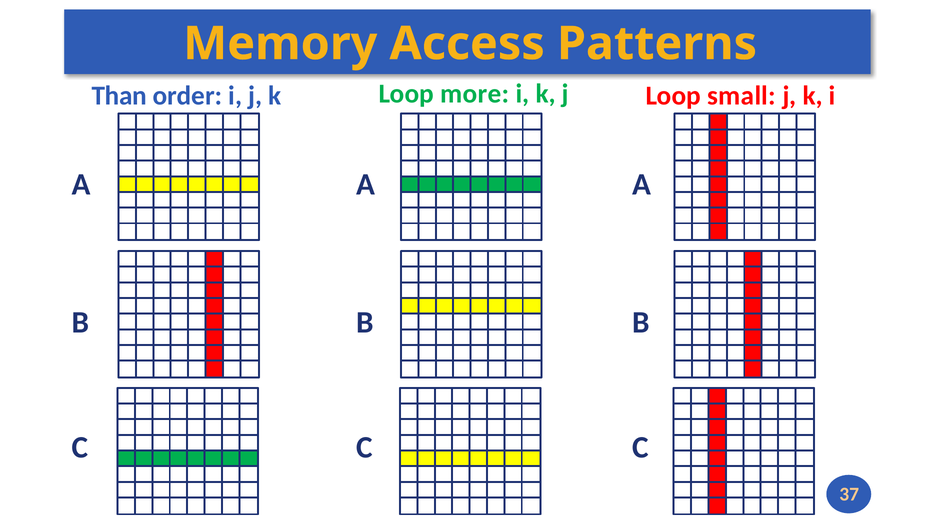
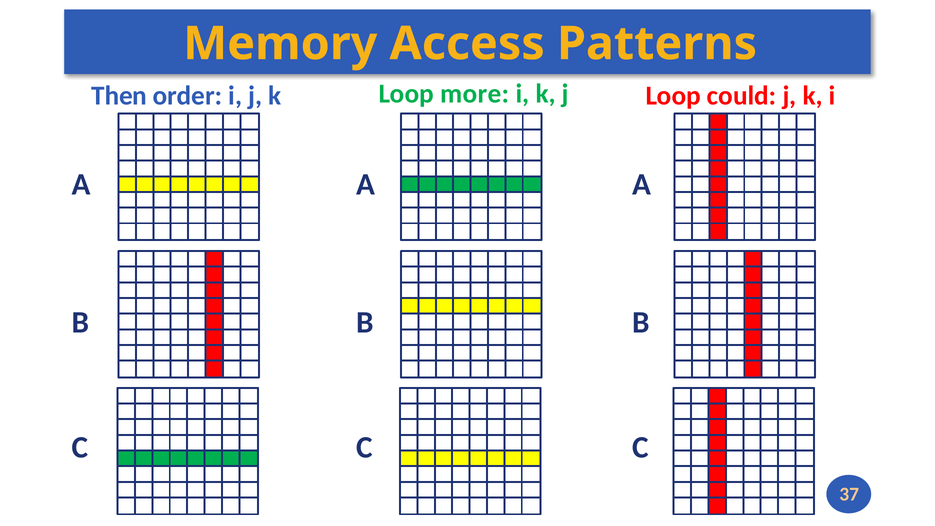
Than: Than -> Then (119, 96)
small: small -> could (742, 96)
